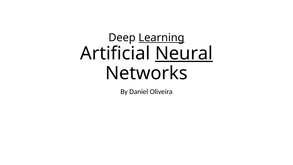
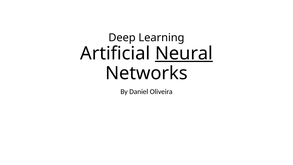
Learning underline: present -> none (161, 38)
